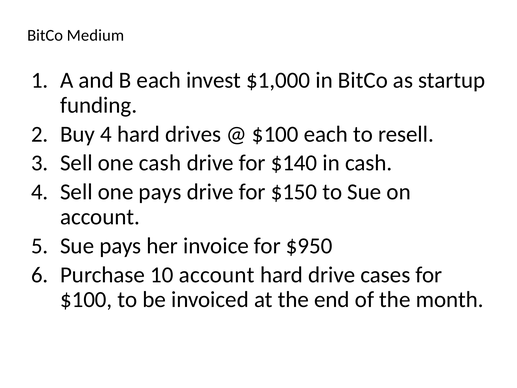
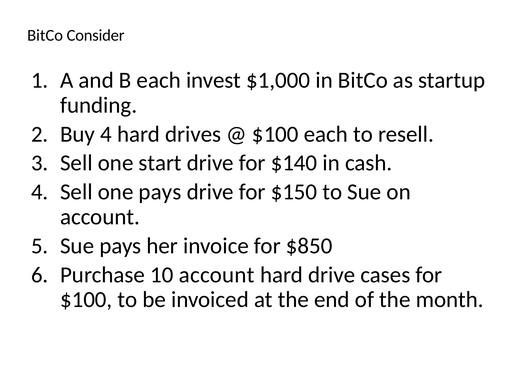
Medium: Medium -> Consider (96, 35)
one cash: cash -> start (160, 163)
$950: $950 -> $850 (309, 246)
